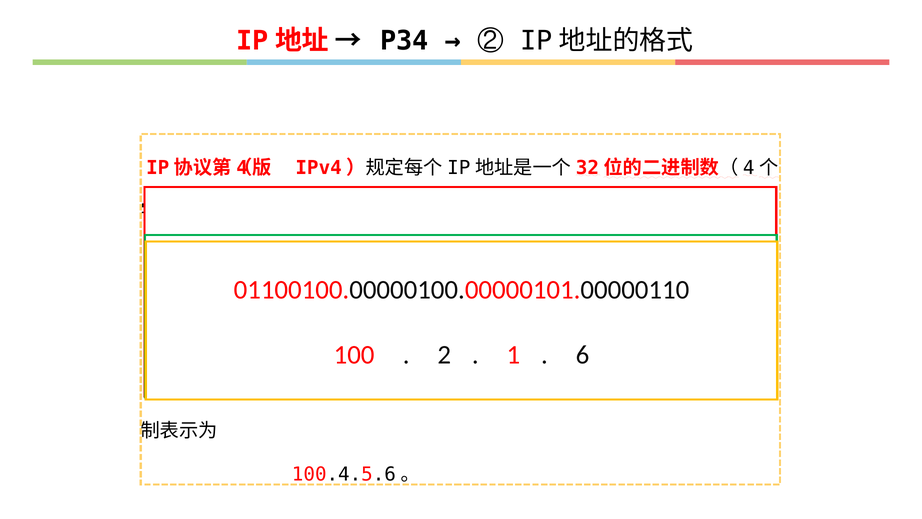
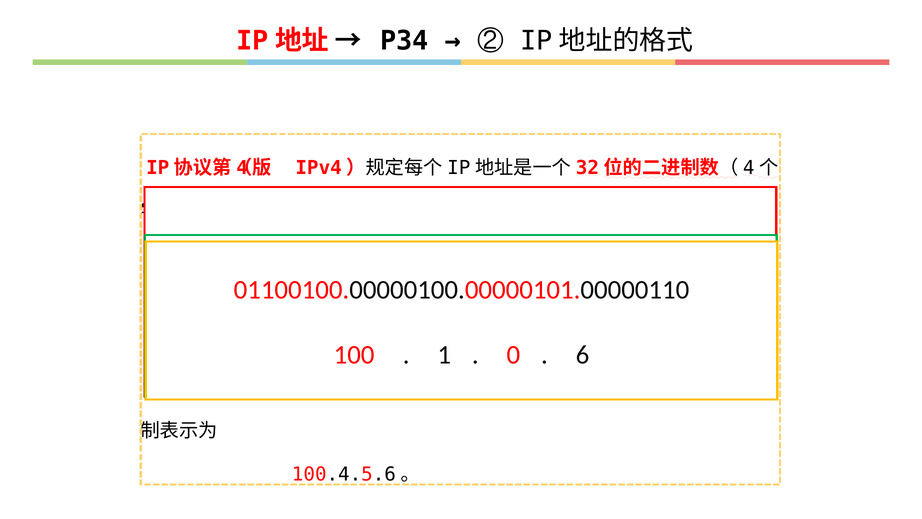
2: 2 -> 1 (444, 354)
1: 1 -> 0 (513, 354)
